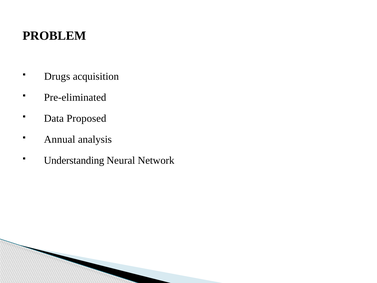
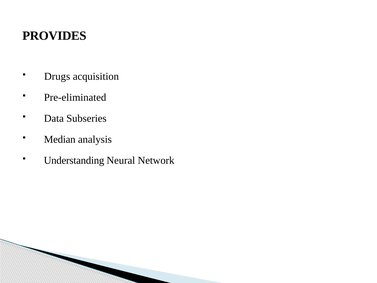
PROBLEM: PROBLEM -> PROVIDES (54, 36)
Proposed: Proposed -> Subseries (86, 118)
Annual: Annual -> Median (60, 139)
